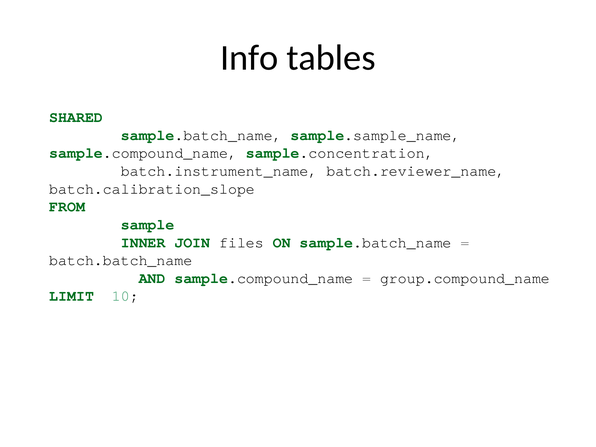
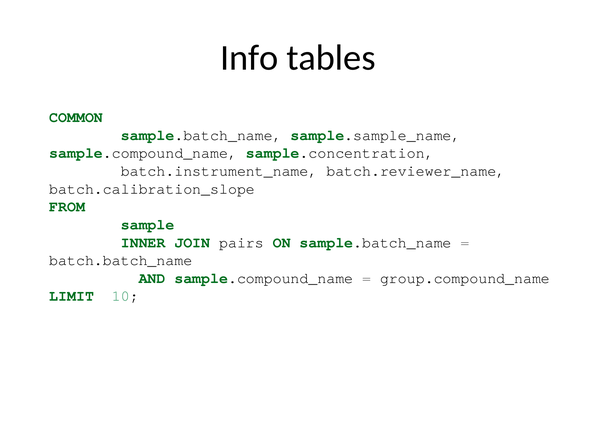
SHARED: SHARED -> COMMON (76, 117)
files: files -> pairs (241, 242)
